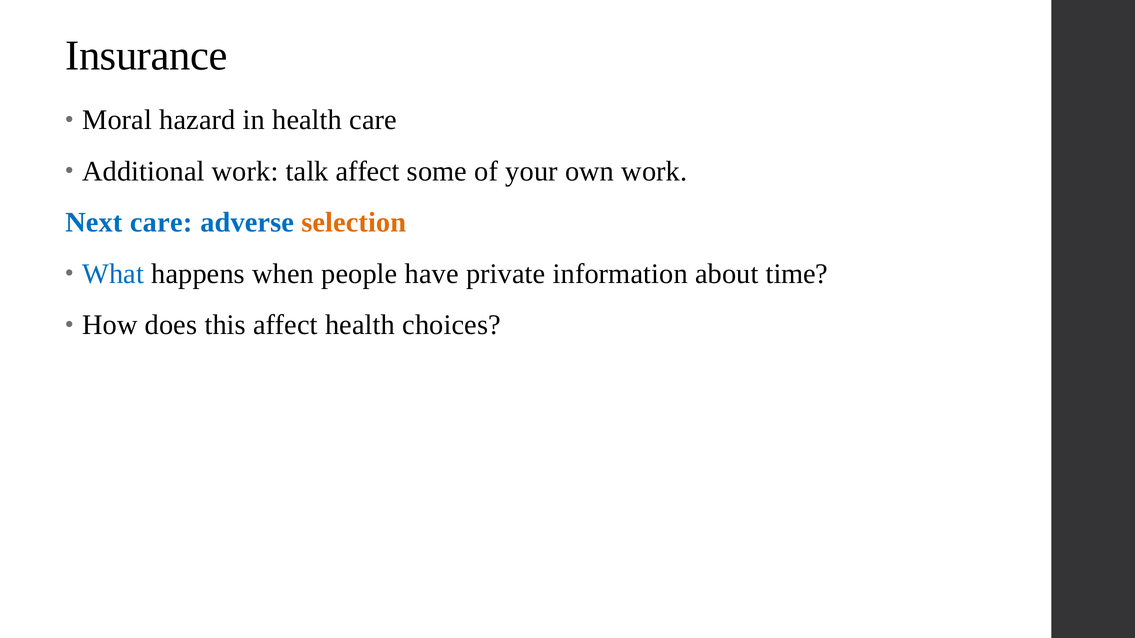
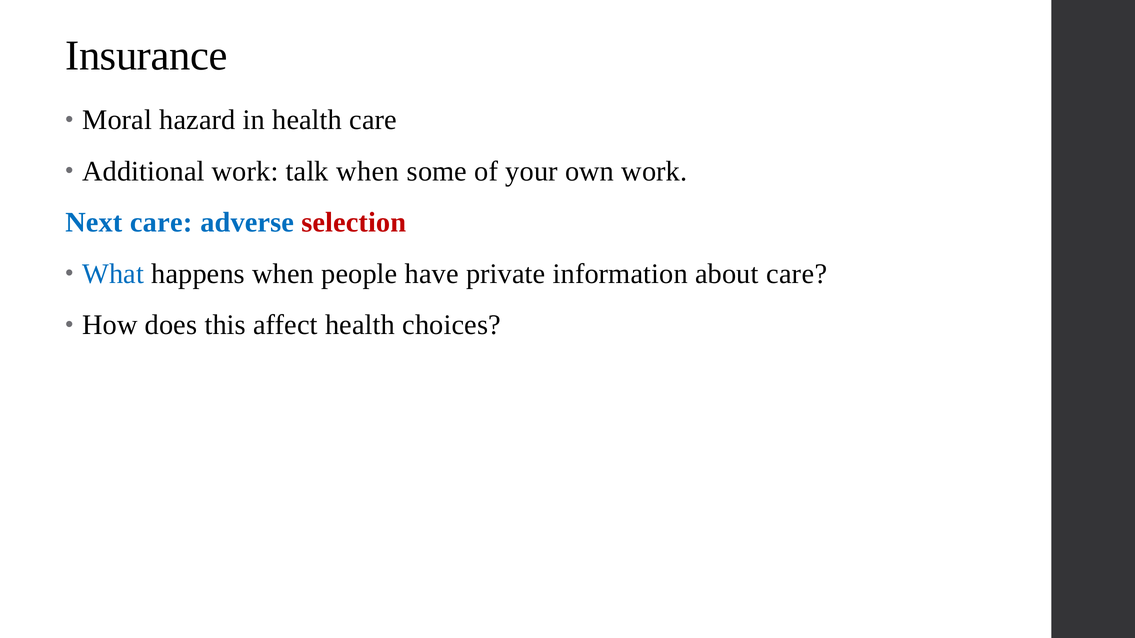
talk affect: affect -> when (368, 171)
selection colour: orange -> red (354, 223)
about time: time -> care (797, 274)
